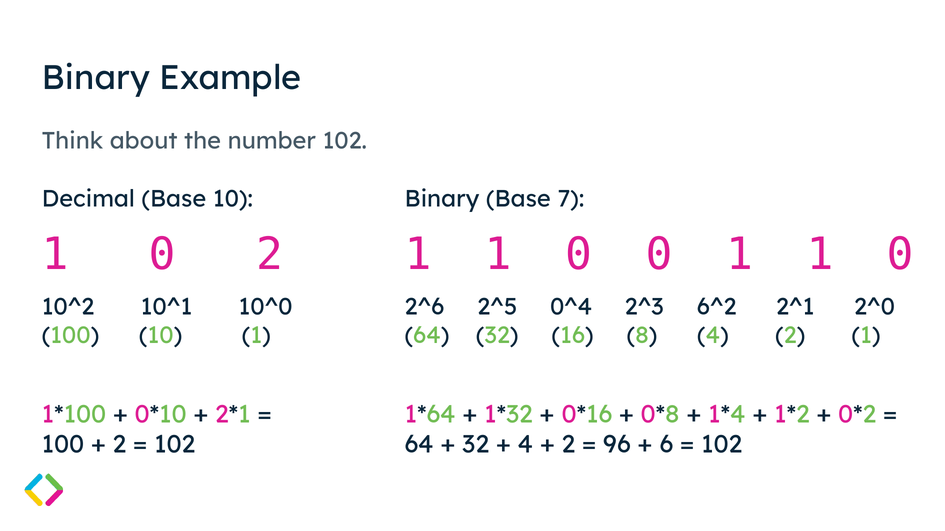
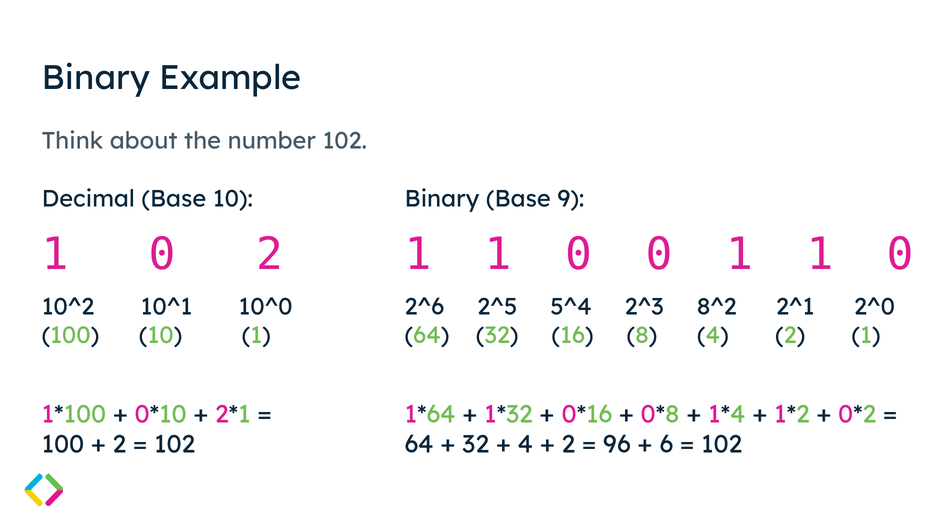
7: 7 -> 9 (571, 199)
0^4: 0^4 -> 5^4 (571, 307)
6^2: 6^2 -> 8^2 (717, 307)
